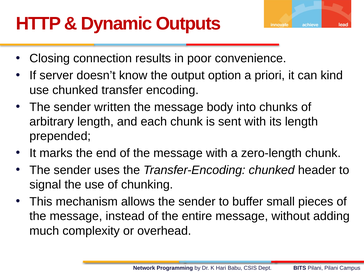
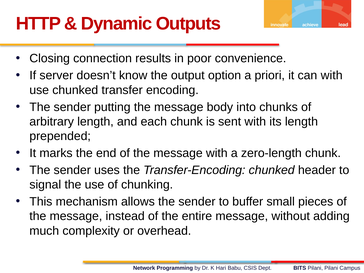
can kind: kind -> with (332, 75)
written: written -> putting (112, 107)
